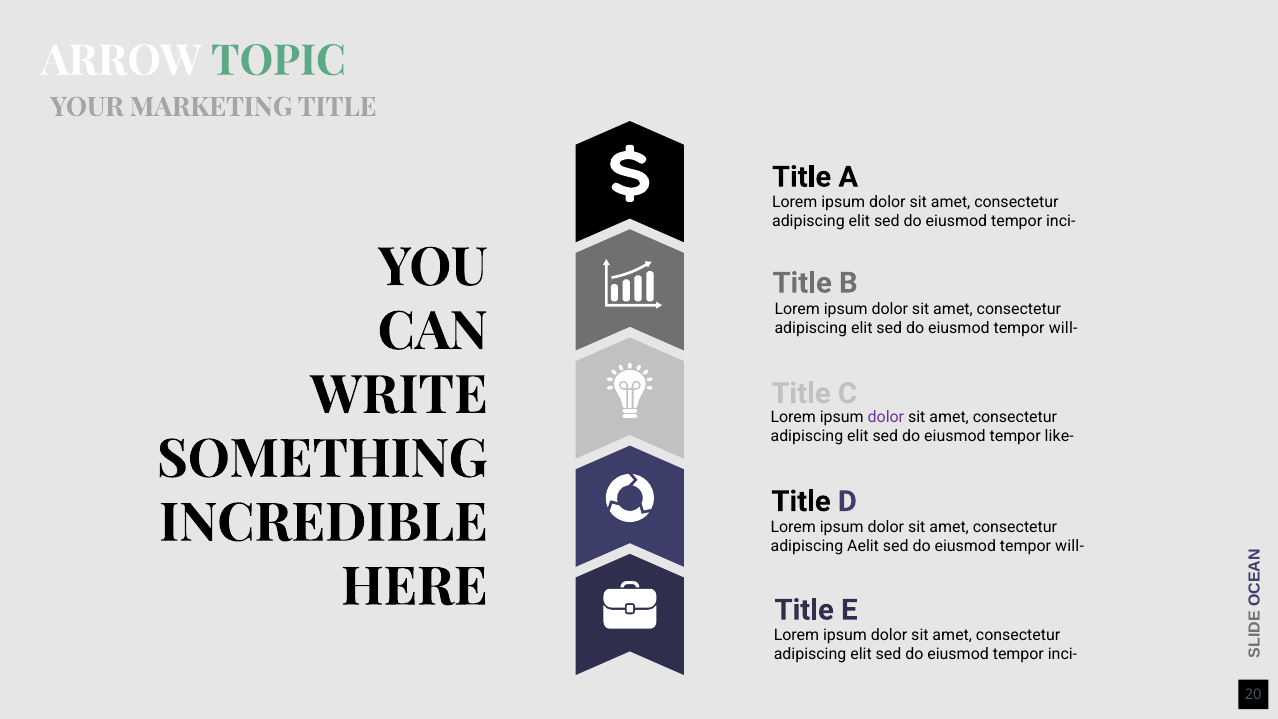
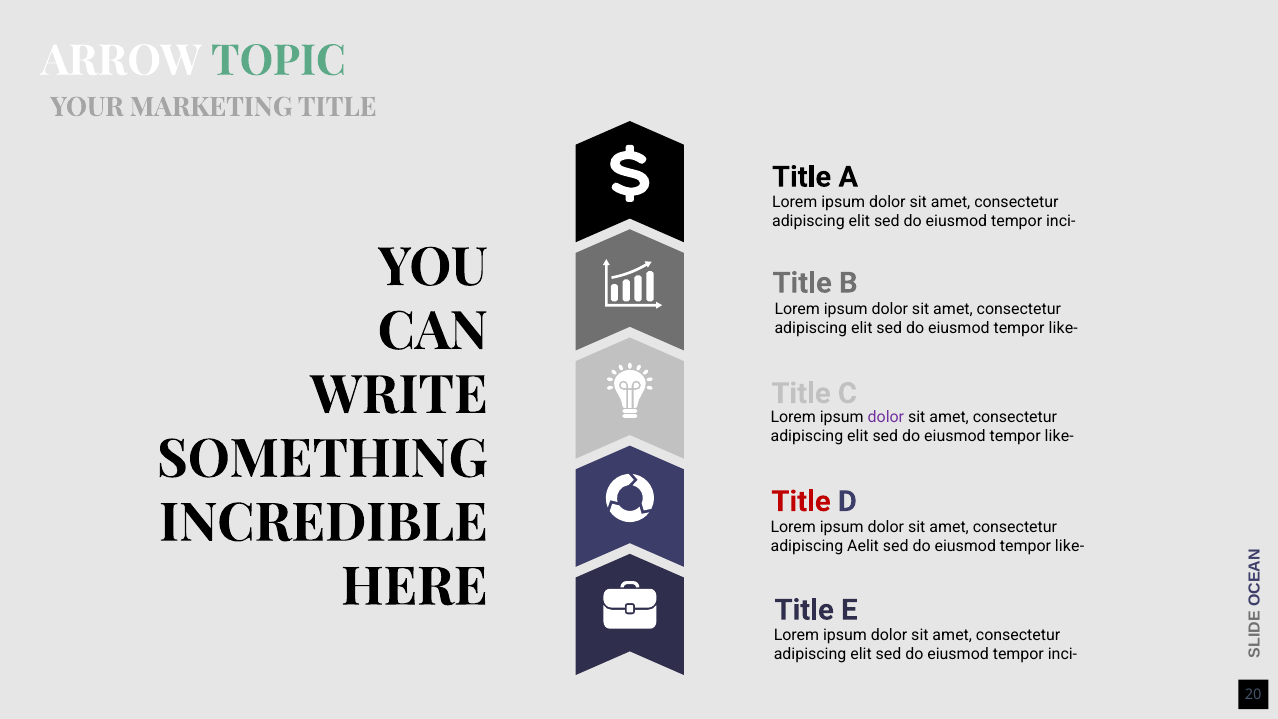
will-: will- -> like- (1063, 328)
Title colour: black -> red (801, 501)
will-: will- -> like- (1070, 546)
